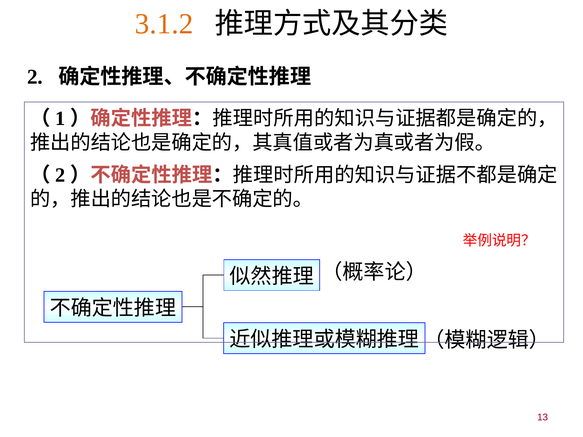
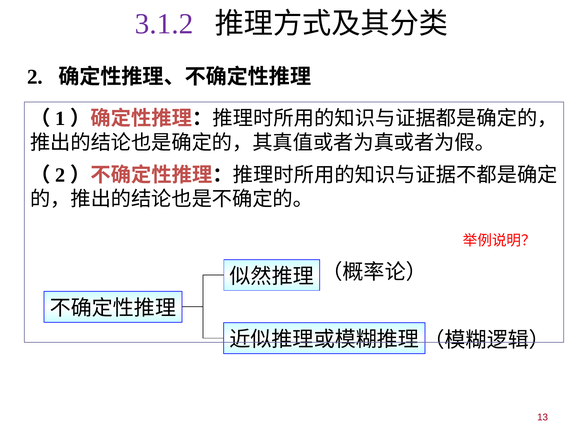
3.1.2 colour: orange -> purple (164, 24)
